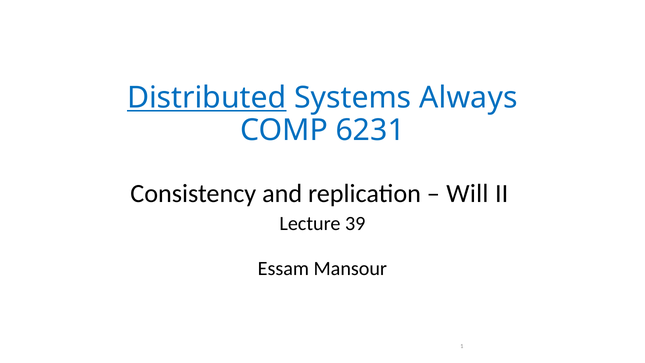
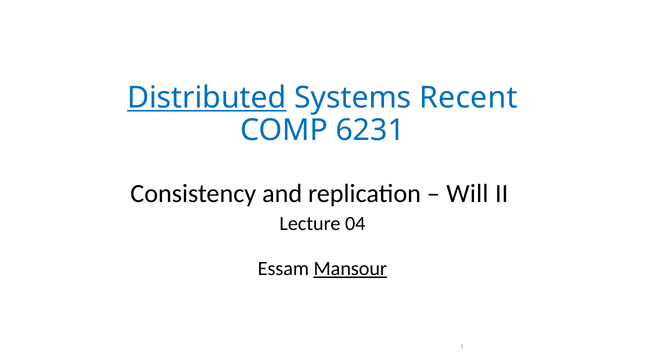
Always: Always -> Recent (468, 98)
39: 39 -> 04 (355, 224)
Mansour underline: none -> present (350, 269)
